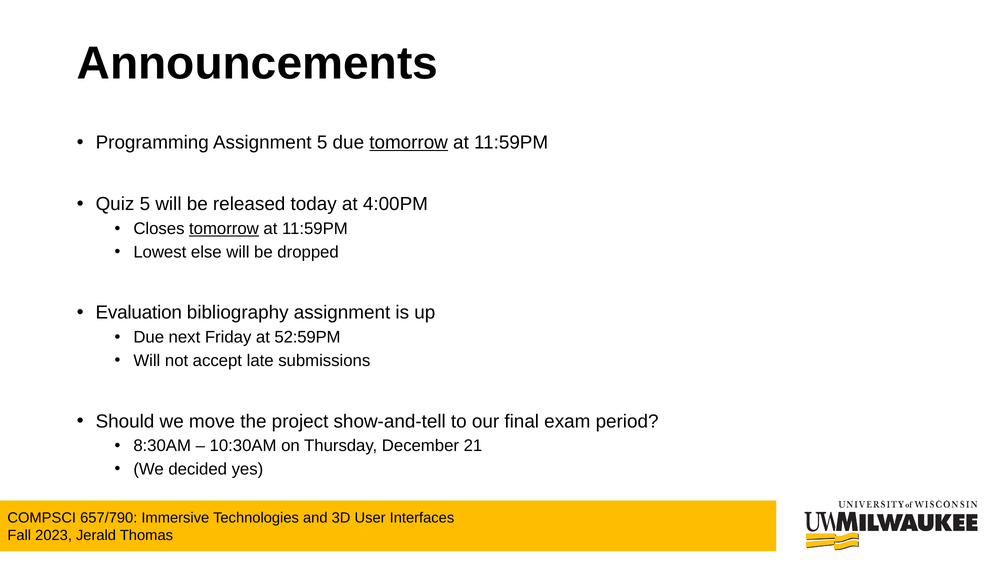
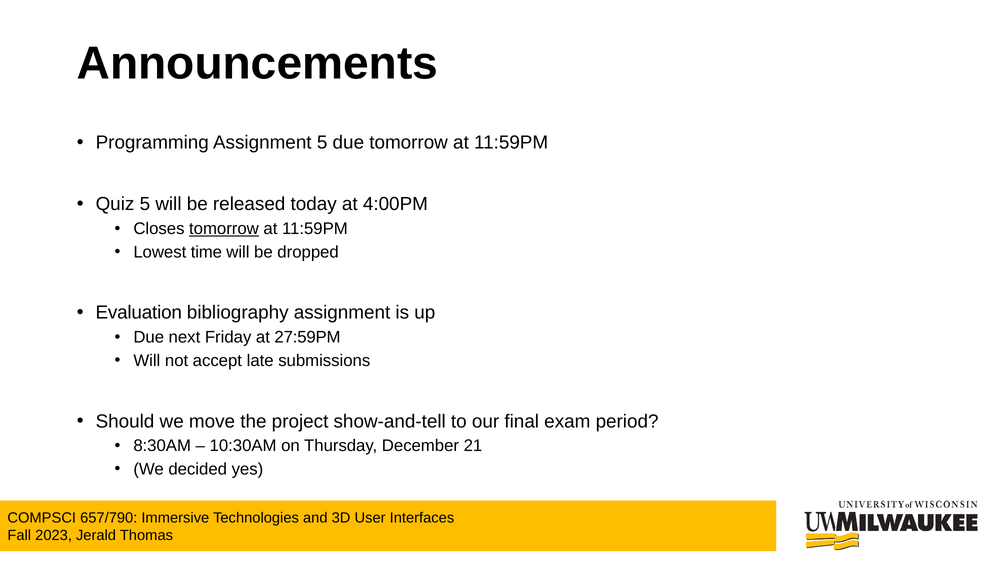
tomorrow underline: present -> none (409, 142)
else: else -> time (206, 252)
52:59PM: 52:59PM -> 27:59PM (308, 337)
